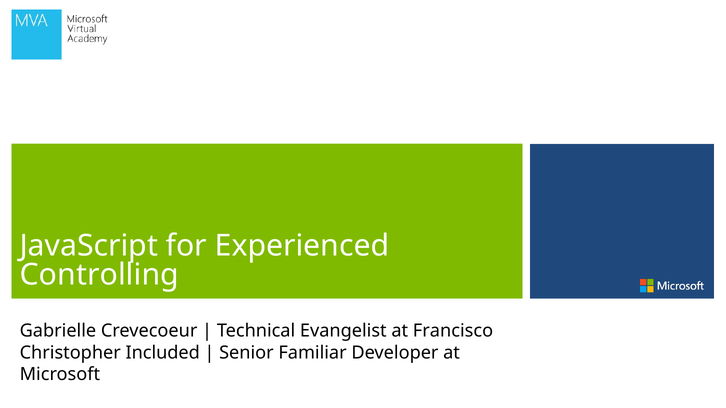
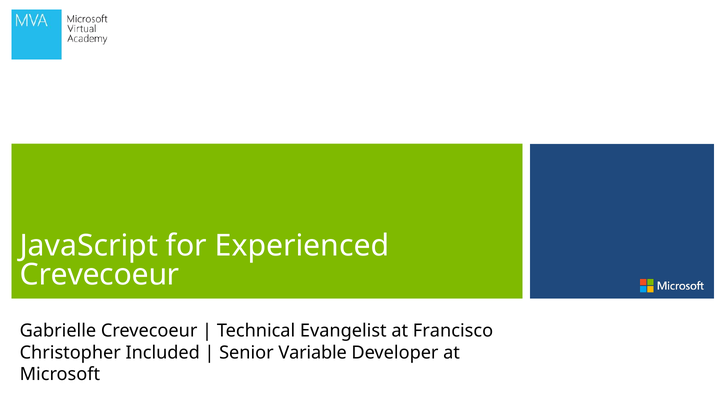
Controlling: Controlling -> Crevecoeur (100, 275)
Familiar: Familiar -> Variable (313, 353)
